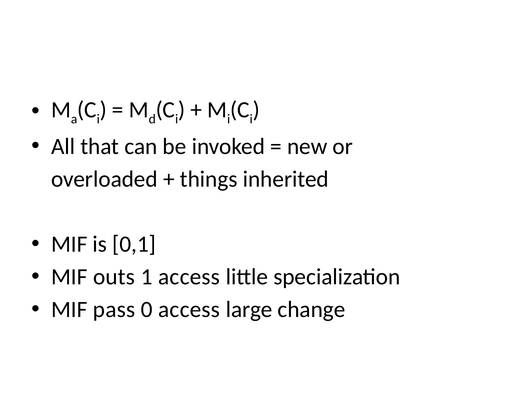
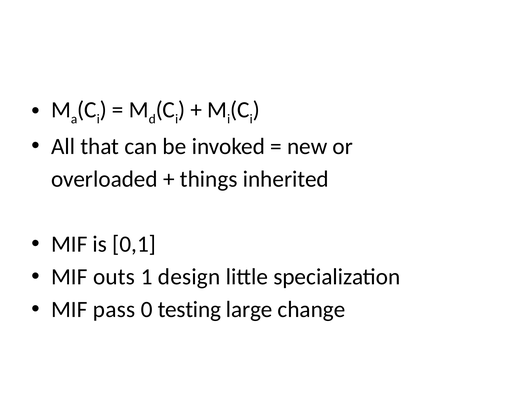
1 access: access -> design (189, 276)
0 access: access -> testing (189, 309)
